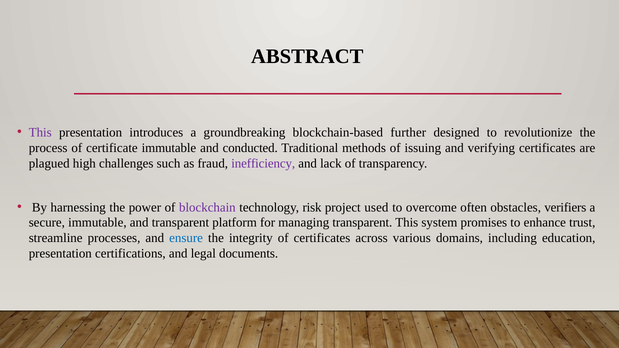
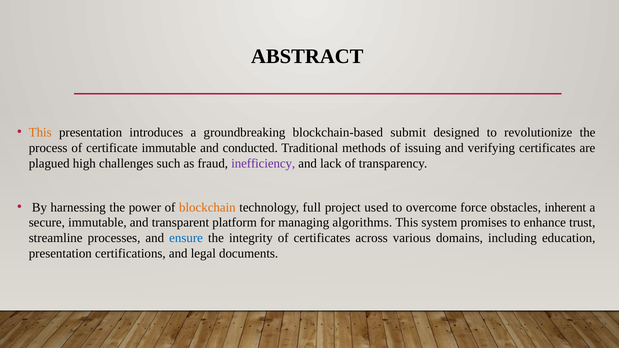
This colour: purple -> orange (40, 133)
further: further -> submit (408, 133)
blockchain colour: purple -> orange (207, 207)
risk: risk -> full (312, 207)
often: often -> force (474, 207)
verifiers: verifiers -> inherent (565, 207)
managing transparent: transparent -> algorithms (362, 223)
